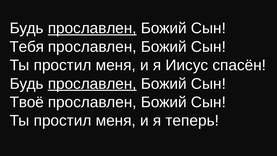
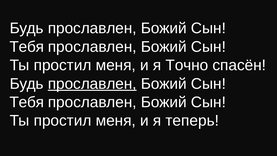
прославлен underline: present -> none (92, 28)
Иисус: Иисус -> Точно (187, 65)
Твоё: Твоё -> Тебя (27, 102)
